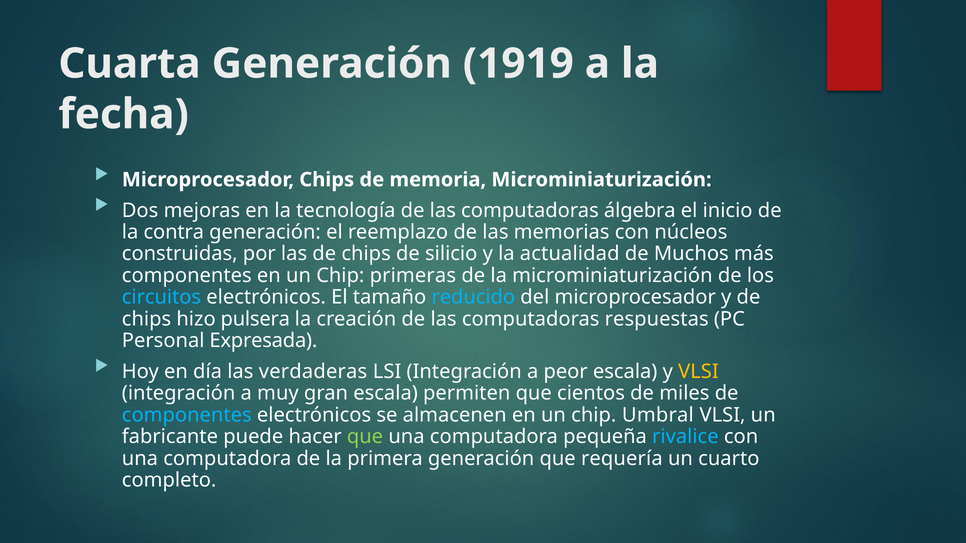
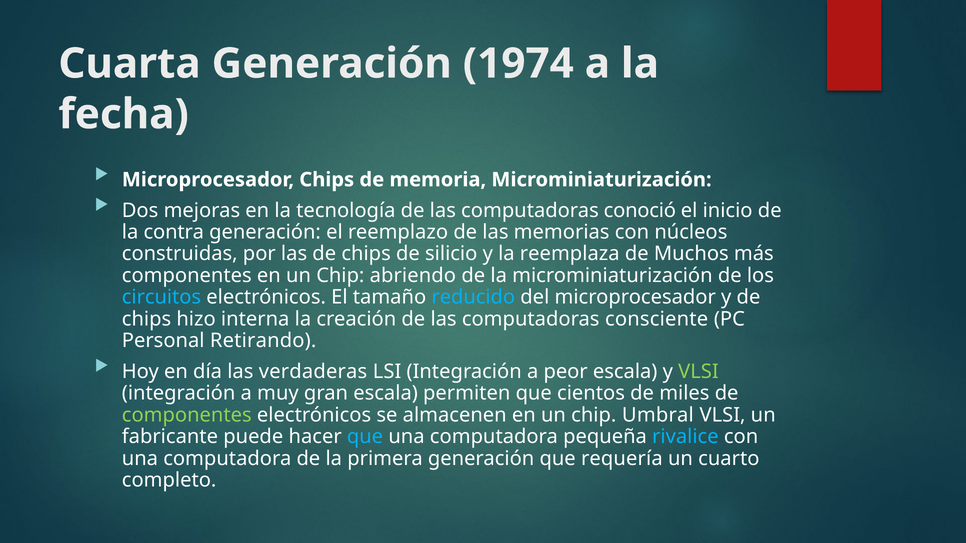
1919: 1919 -> 1974 (518, 64)
álgebra: álgebra -> conoció (640, 211)
actualidad: actualidad -> reemplaza (570, 254)
primeras: primeras -> abriendo (413, 276)
pulsera: pulsera -> interna (255, 319)
respuestas: respuestas -> consciente (657, 319)
Expresada: Expresada -> Retirando (263, 341)
VLSI colour: yellow -> light green (698, 372)
componentes colour: light blue -> light green (187, 415)
que colour: light green -> light blue (365, 437)
